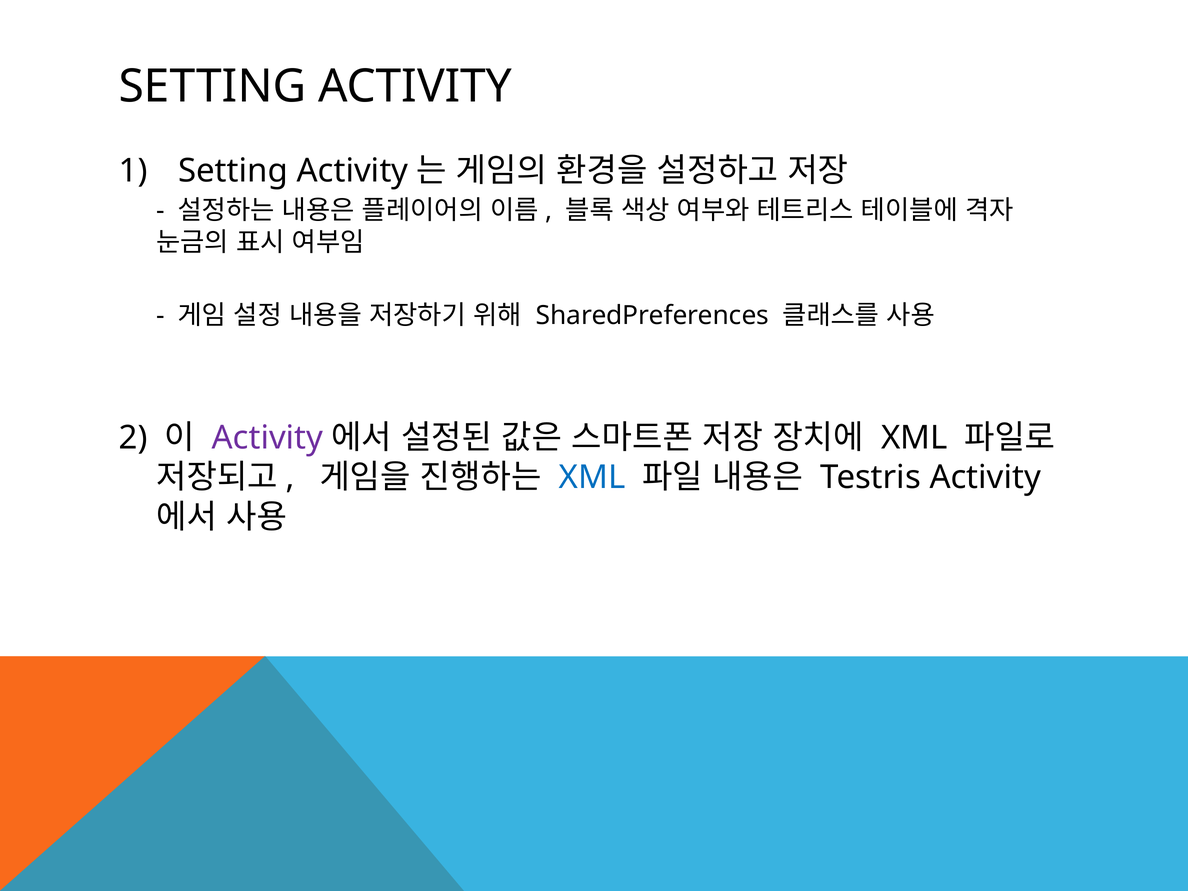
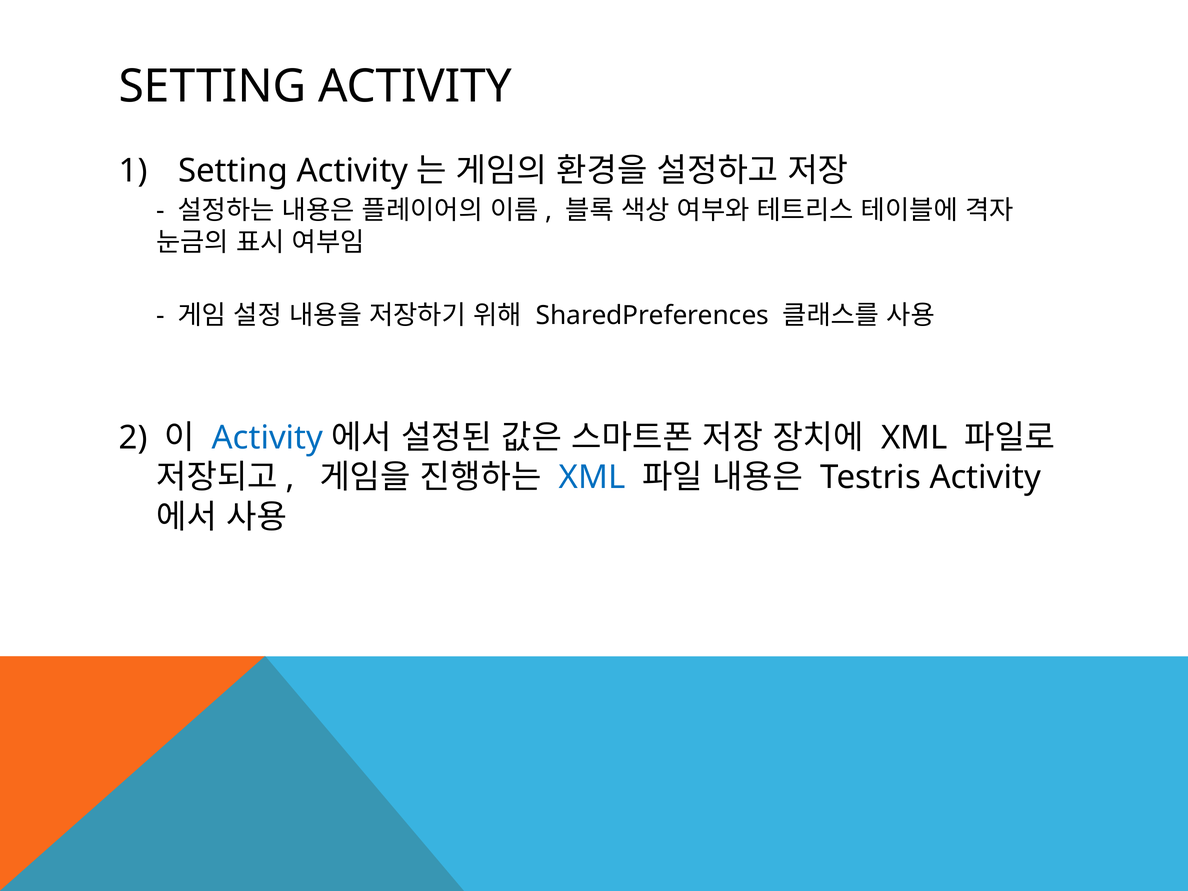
Activity colour: purple -> blue (267, 438)
